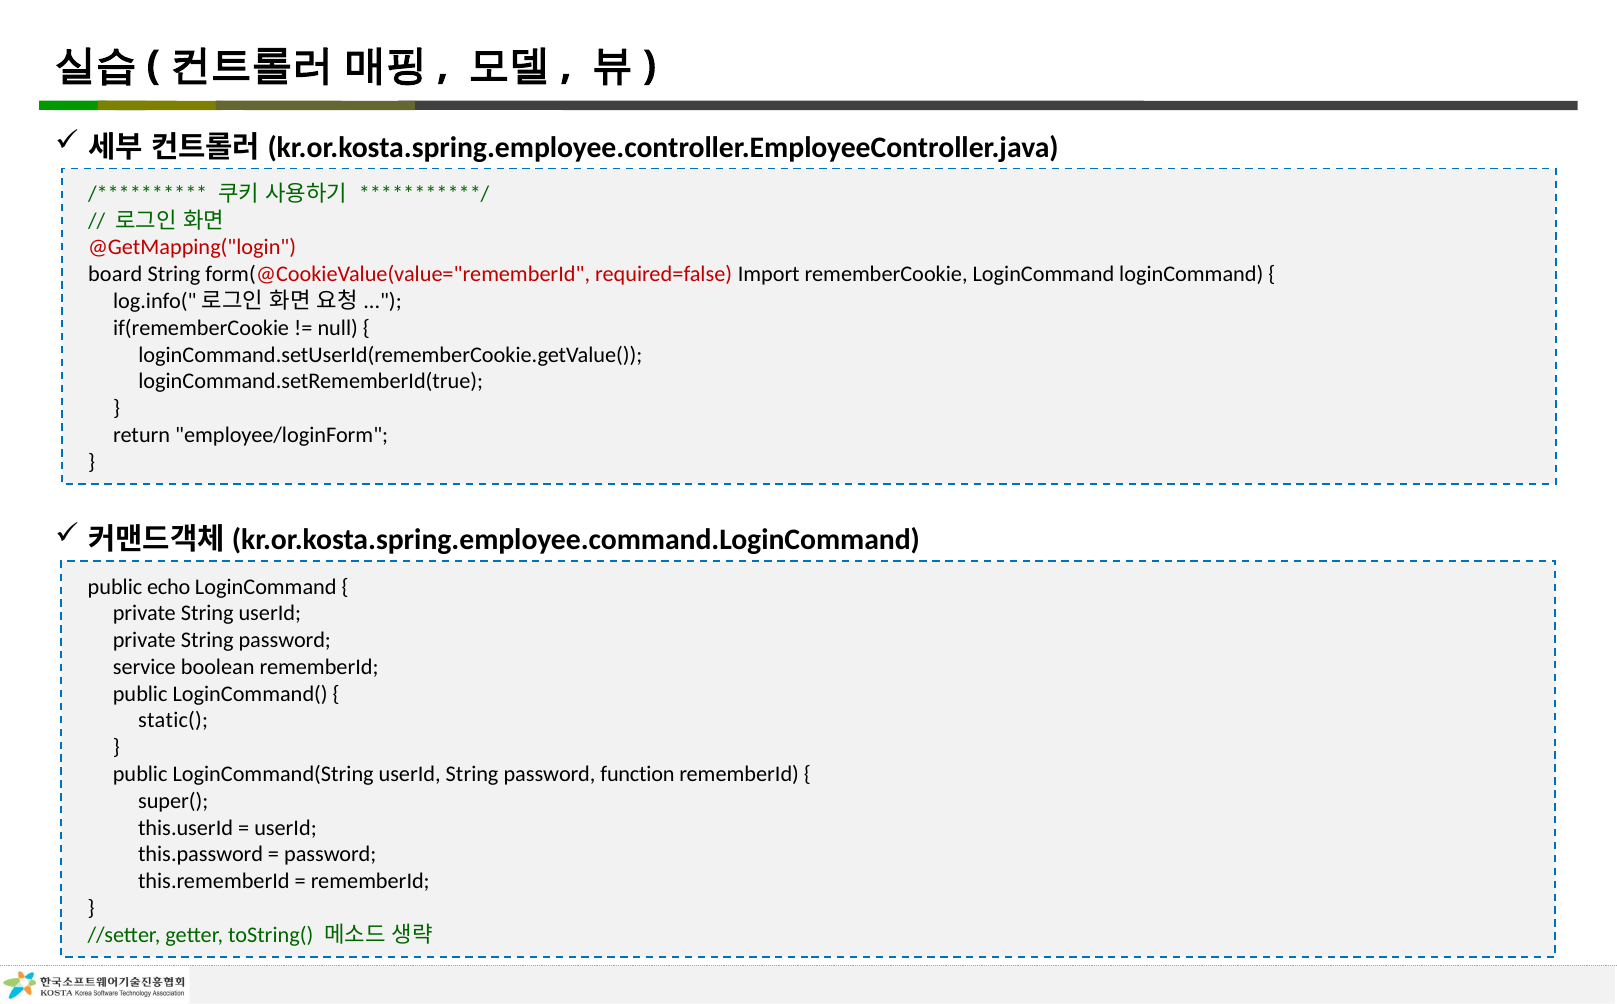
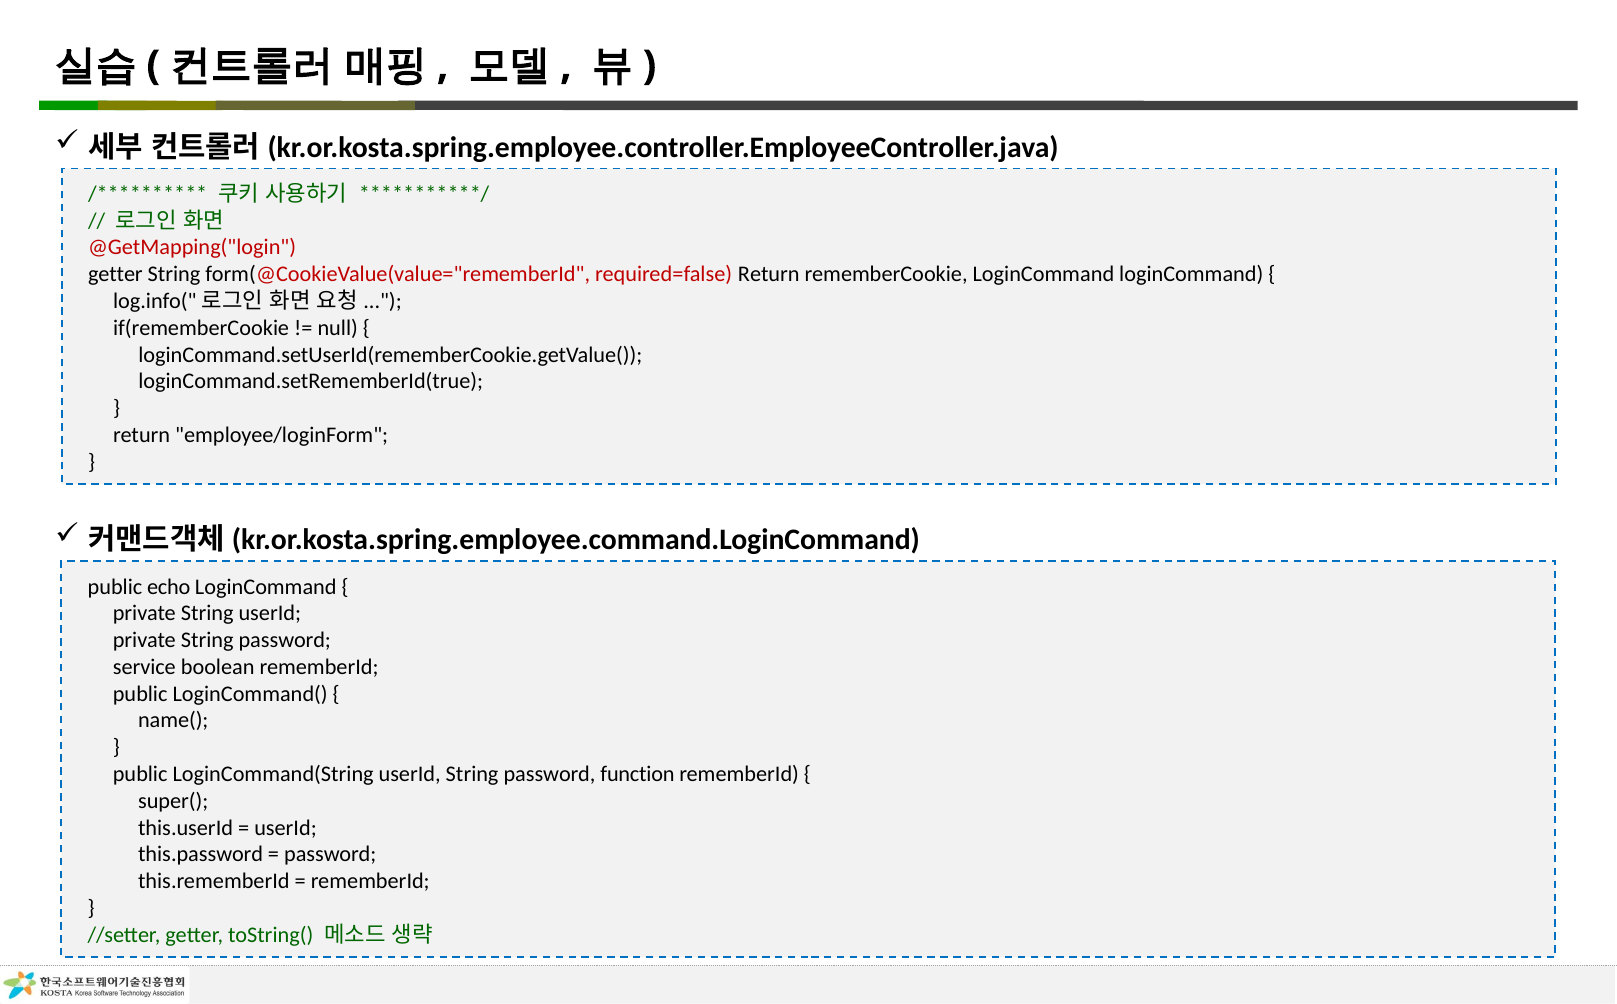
board: board -> getter (115, 274)
required=false Import: Import -> Return (769, 274)
static(: static( -> name( (173, 720)
